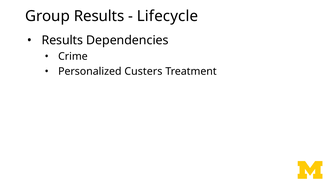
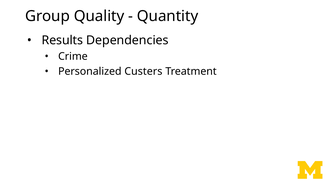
Group Results: Results -> Quality (99, 16)
Lifecycle: Lifecycle -> Quantity (168, 16)
